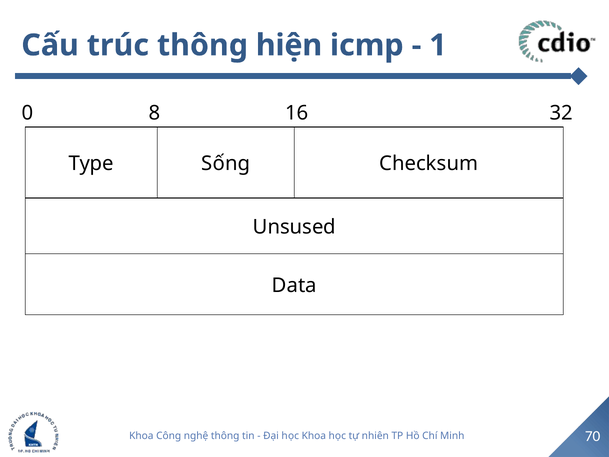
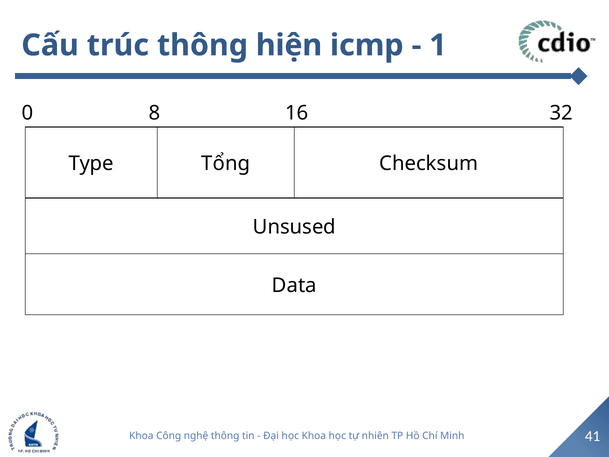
Sống: Sống -> Tổng (226, 164)
70: 70 -> 41 (593, 436)
